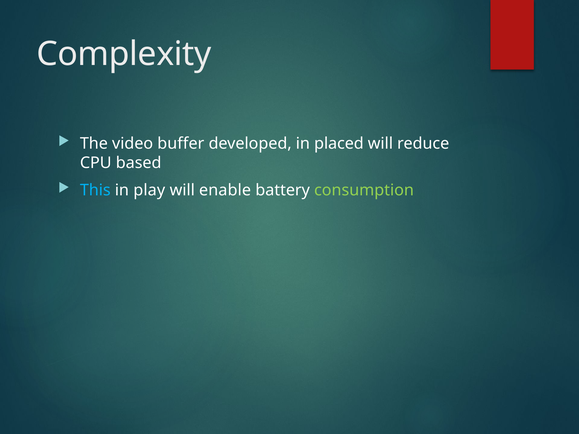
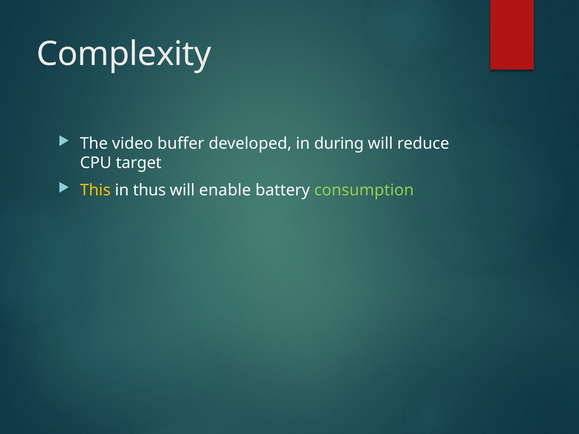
placed: placed -> during (339, 144)
based: based -> target (139, 163)
This colour: light blue -> yellow (95, 190)
play: play -> thus (149, 190)
